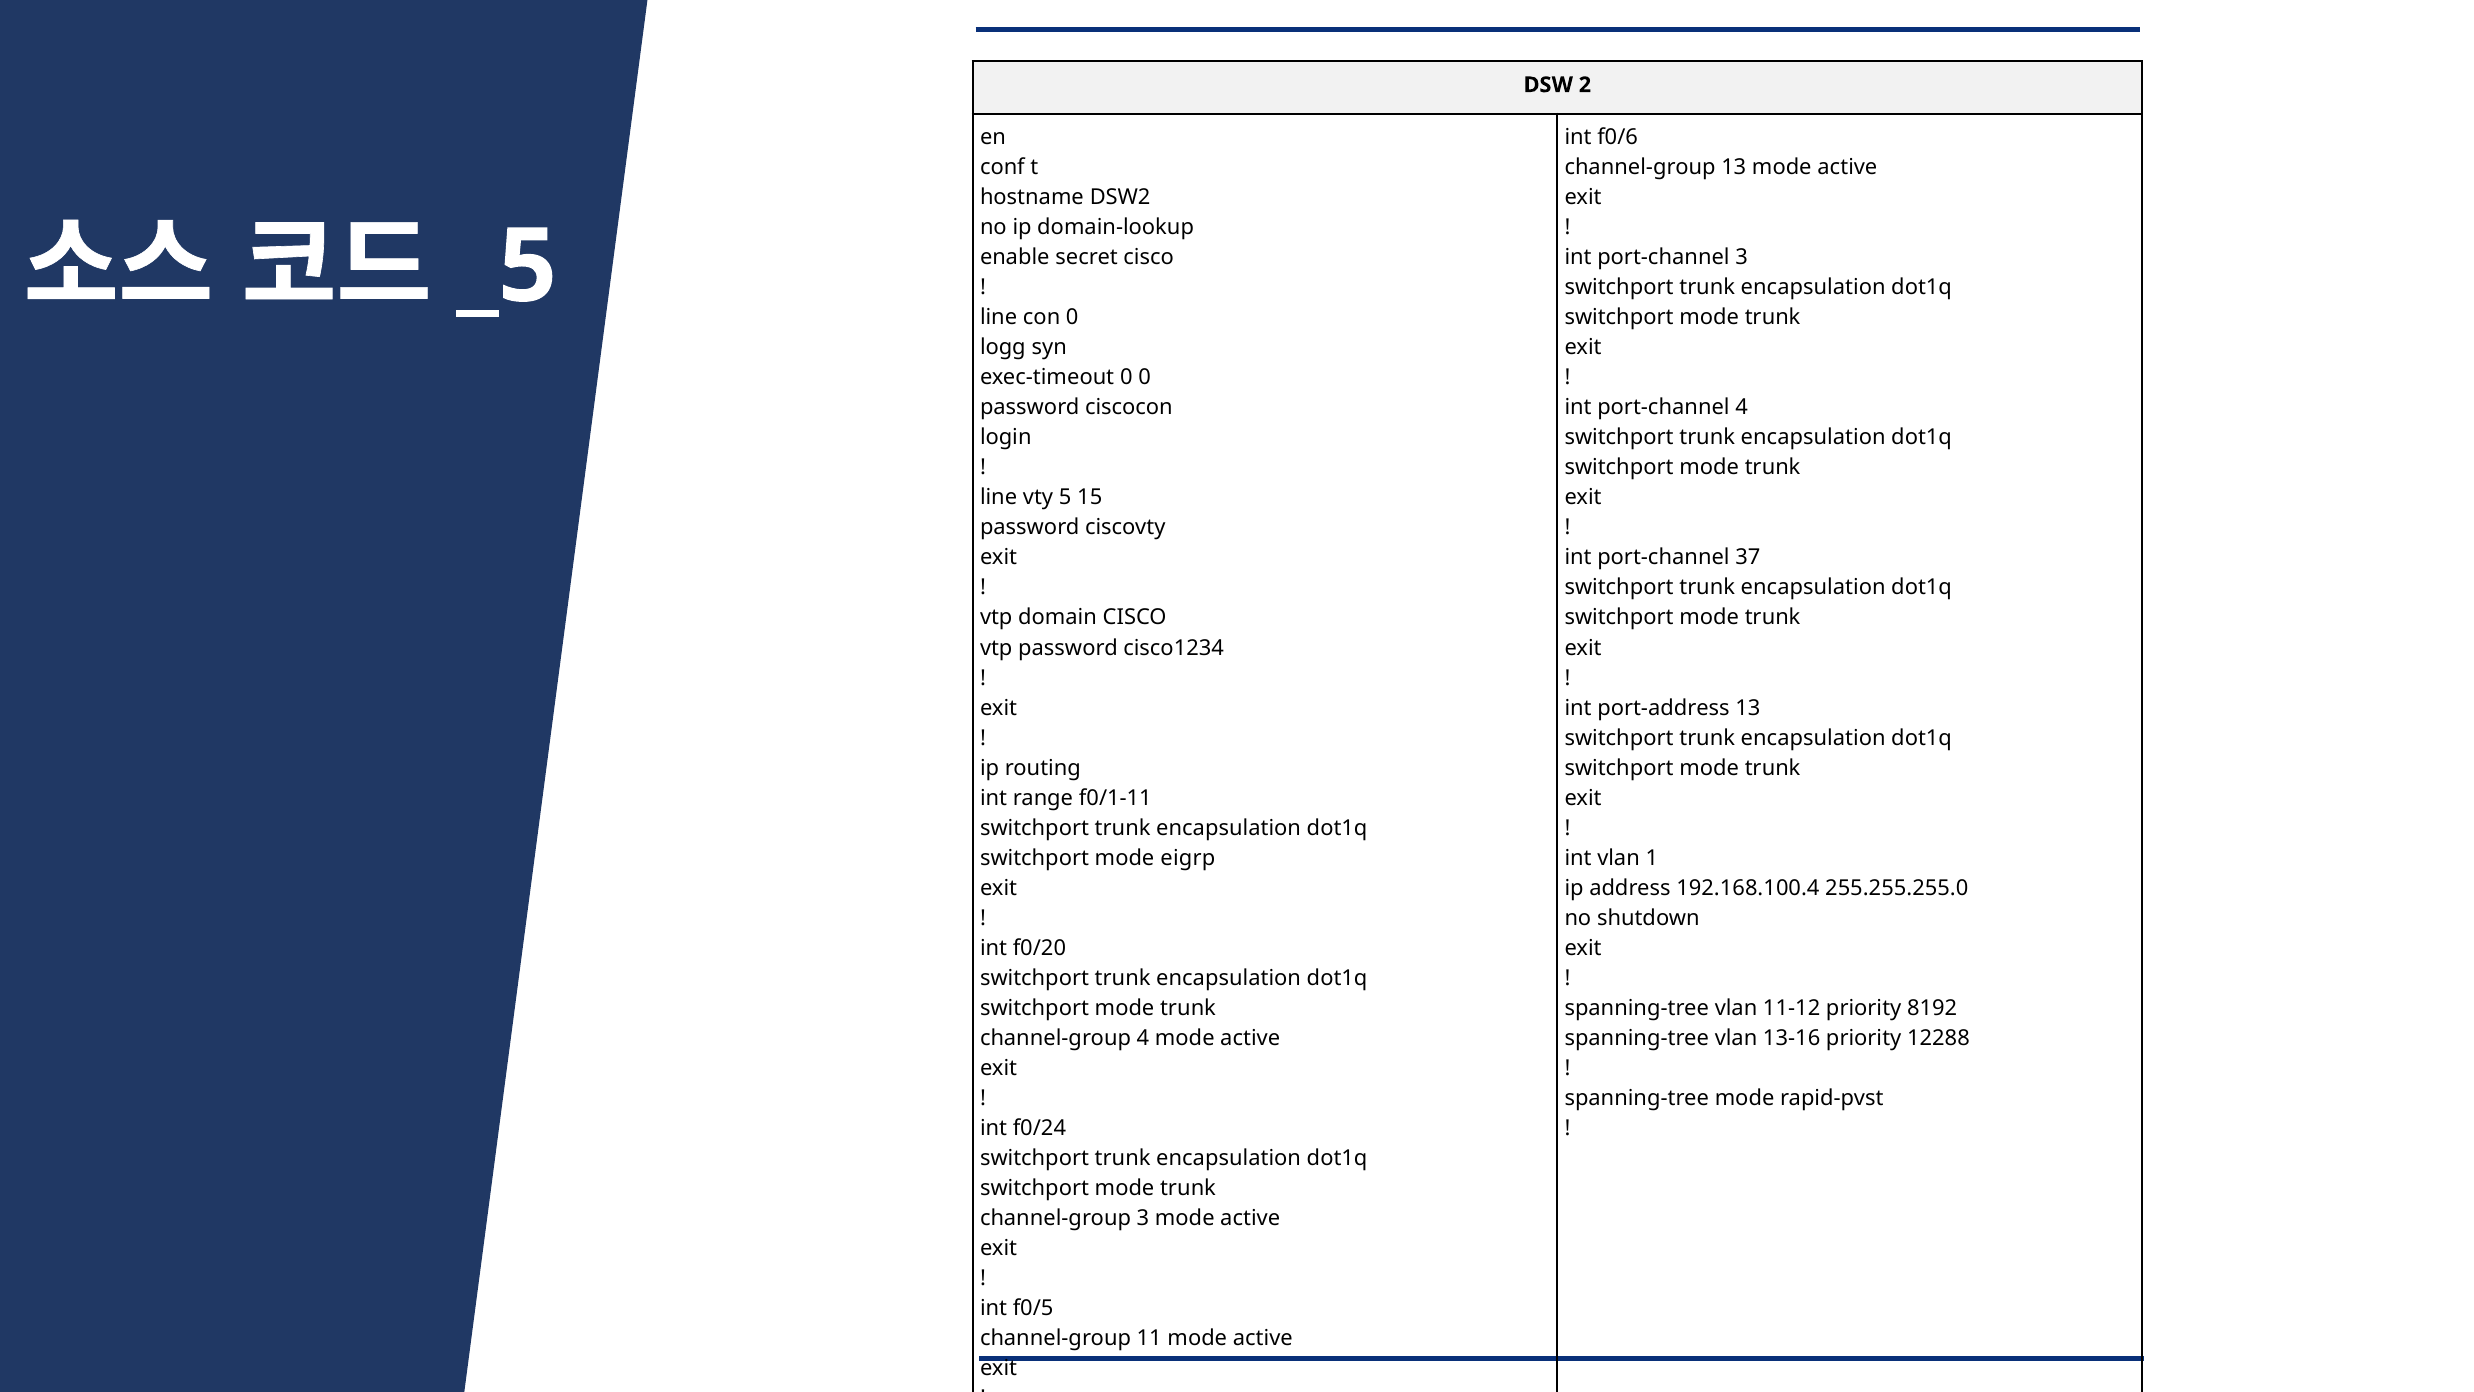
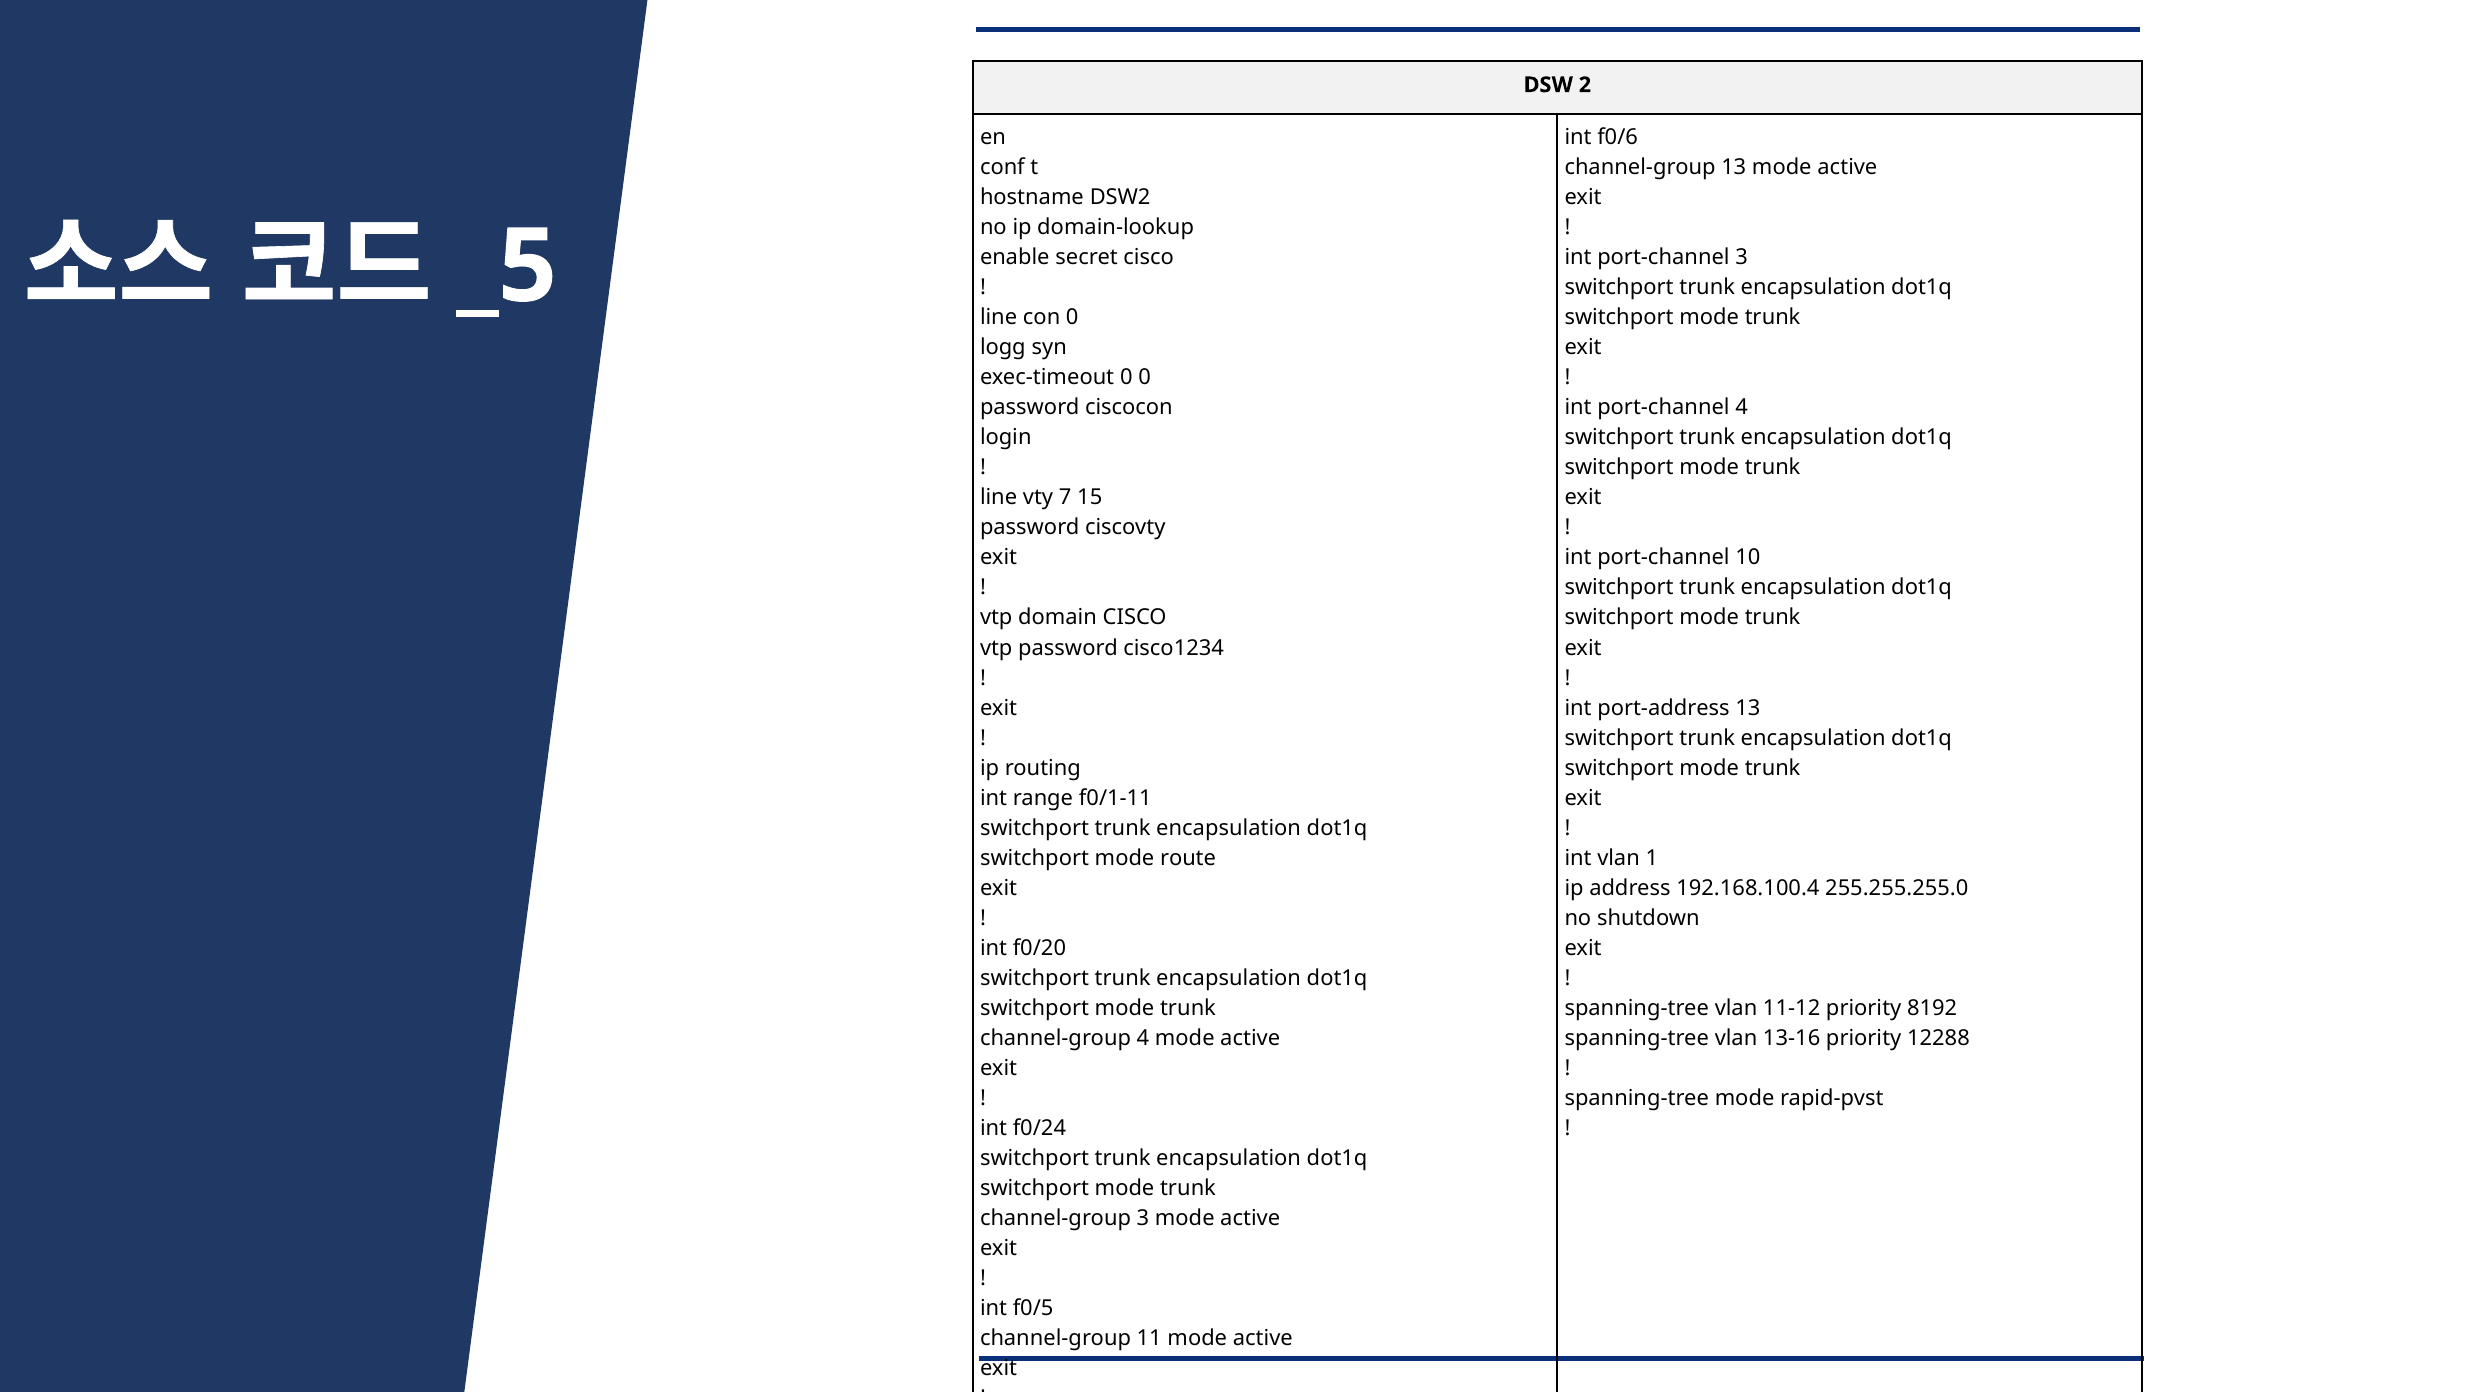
5: 5 -> 7 (1065, 497)
37: 37 -> 10 (1748, 558)
eigrp: eigrp -> route (1188, 858)
